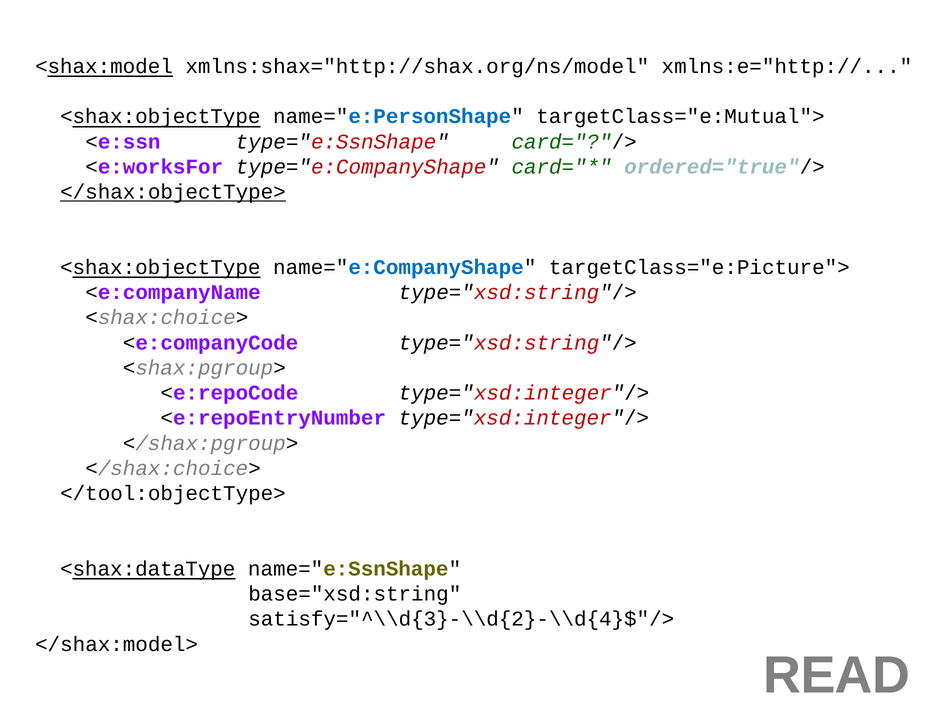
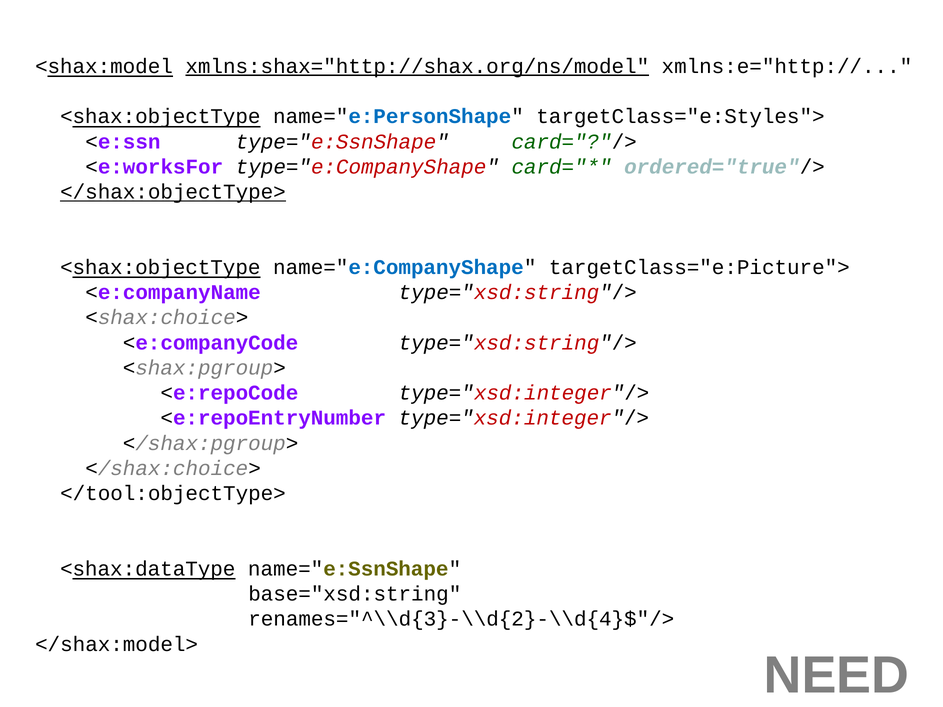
xmlns:shax="http://shax.org/ns/model underline: none -> present (417, 66)
targetClass="e:Mutual">: targetClass="e:Mutual"> -> targetClass="e:Styles"> (680, 117)
satisfy="^\\d{3}-\\d{2}-\\d{4}$"/>: satisfy="^\\d{3}-\\d{2}-\\d{4}$"/> -> renames="^\\d{3}-\\d{2}-\\d{4}$"/> (461, 619)
READ: READ -> NEED (836, 676)
